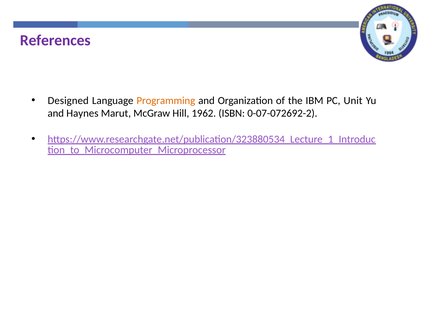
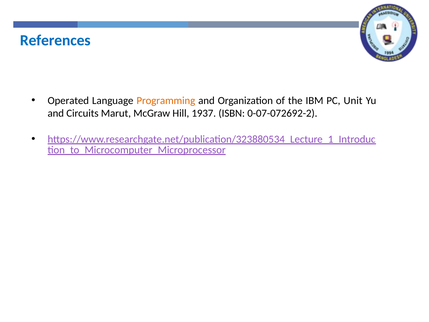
References colour: purple -> blue (55, 40)
Designed: Designed -> Operated (68, 100)
Haynes: Haynes -> Circuits (82, 113)
1962: 1962 -> 1937 (204, 113)
